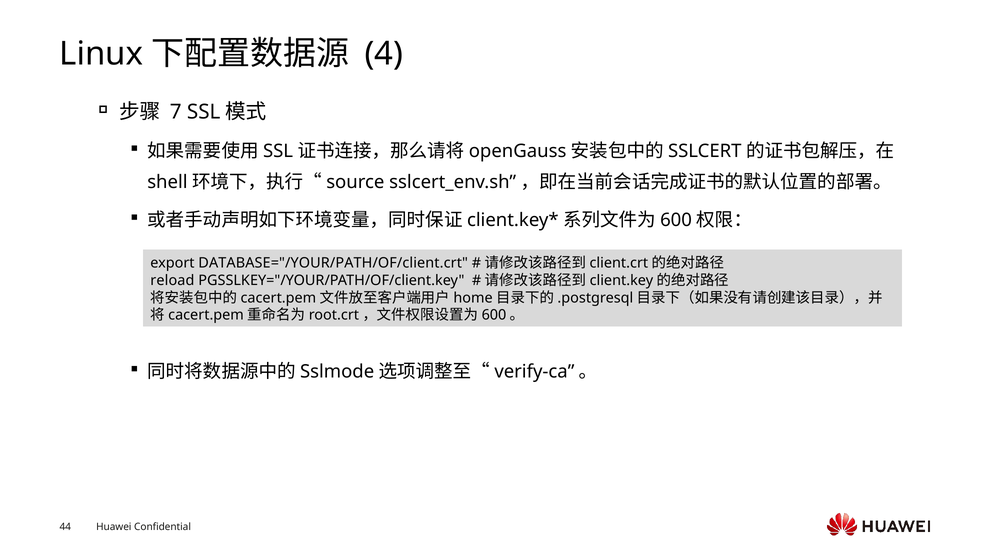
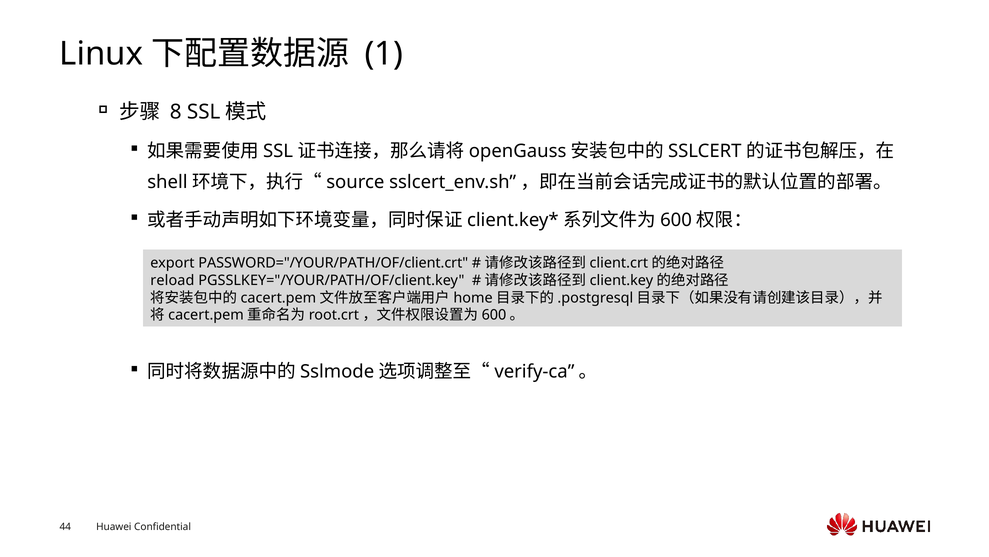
4: 4 -> 1 (384, 54)
7: 7 -> 8 (176, 112)
DATABASE="/YOUR/PATH/OF/client.crt: DATABASE="/YOUR/PATH/OF/client.crt -> PASSWORD="/YOUR/PATH/OF/client.crt (333, 263)
